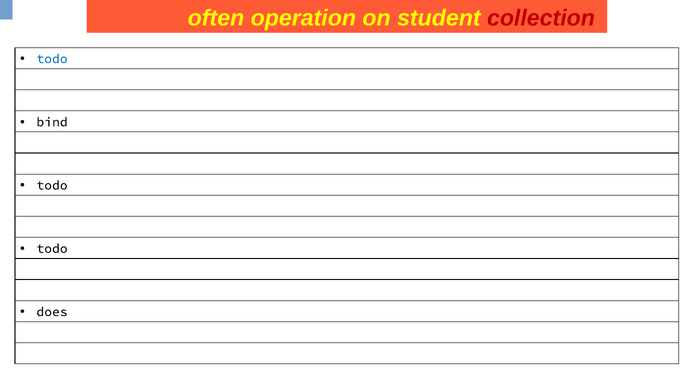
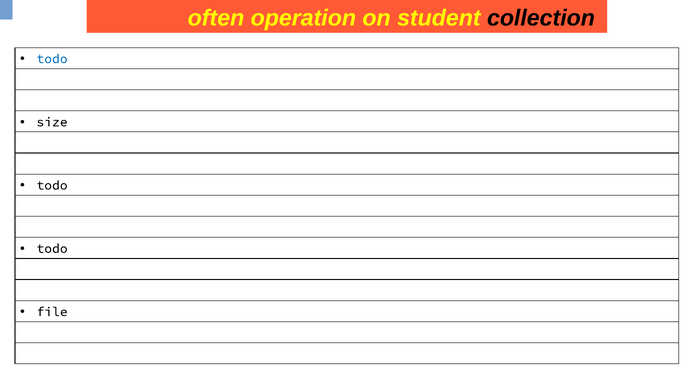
collection colour: red -> black (541, 18)
bind: bind -> size (52, 122)
does: does -> file (52, 312)
